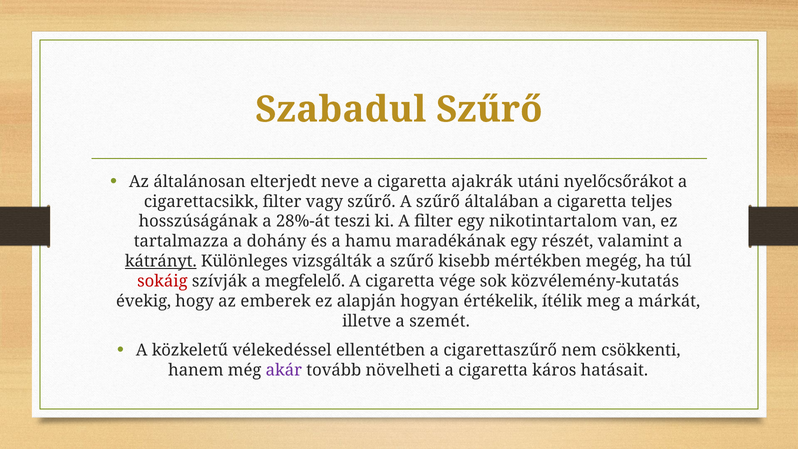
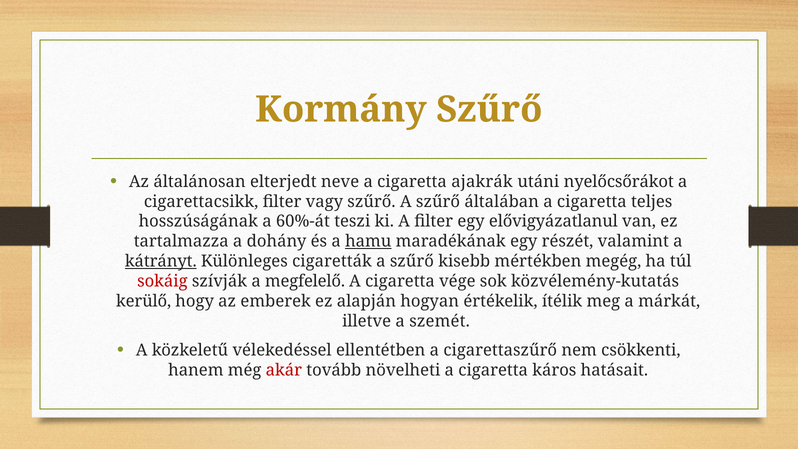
Szabadul: Szabadul -> Kormány (341, 109)
28%-át: 28%-át -> 60%-át (303, 221)
nikotintartalom: nikotintartalom -> elővigyázatlanul (553, 221)
hamu underline: none -> present (368, 241)
vizsgálták: vizsgálták -> cigaretták (332, 261)
évekig: évekig -> kerülő (144, 301)
akár colour: purple -> red (284, 370)
